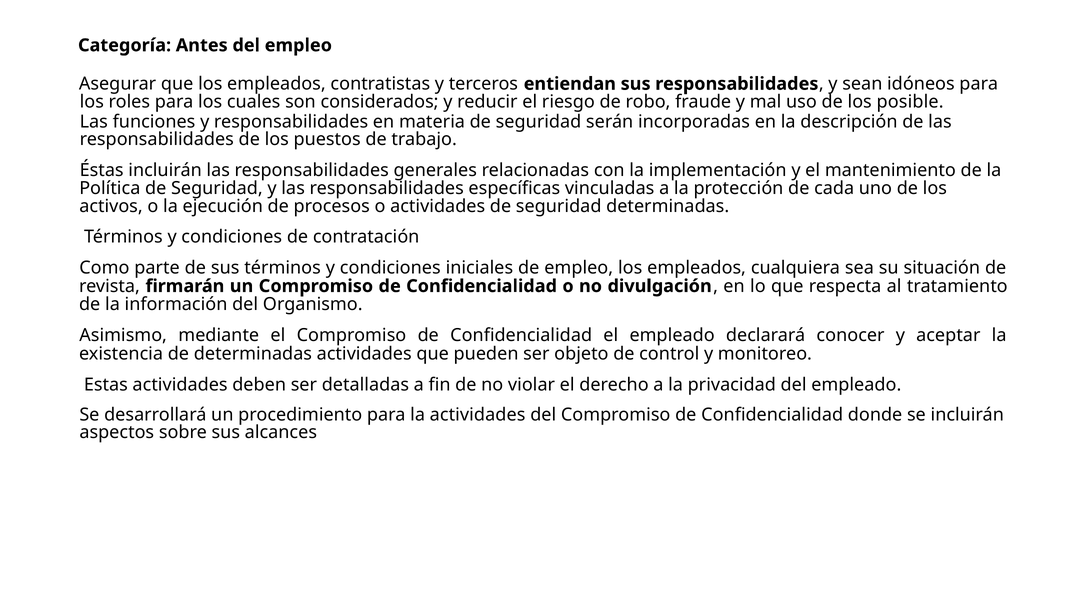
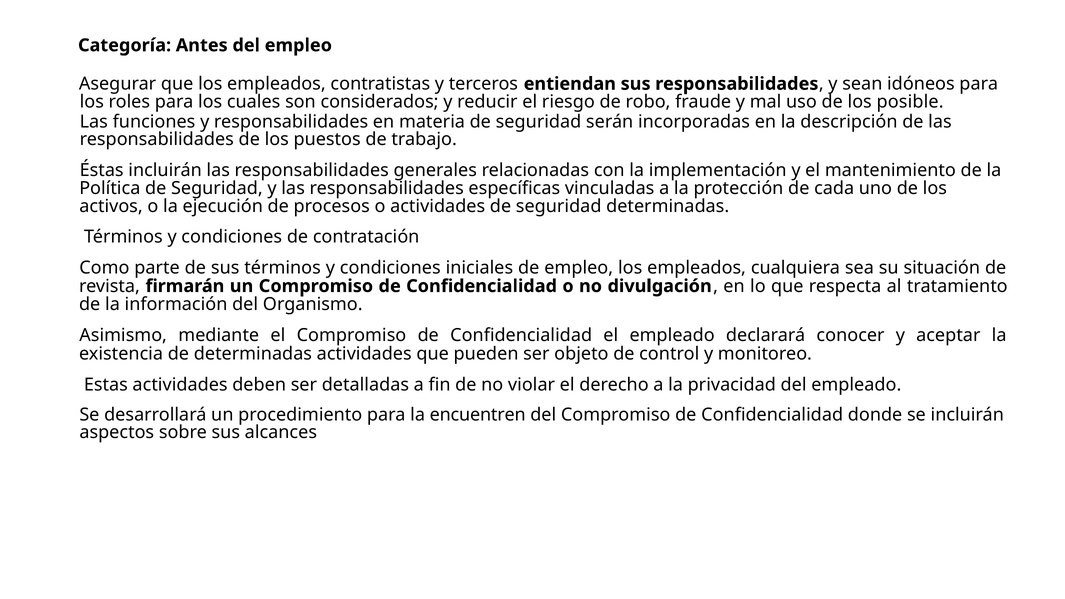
la actividades: actividades -> encuentren (478, 415)
